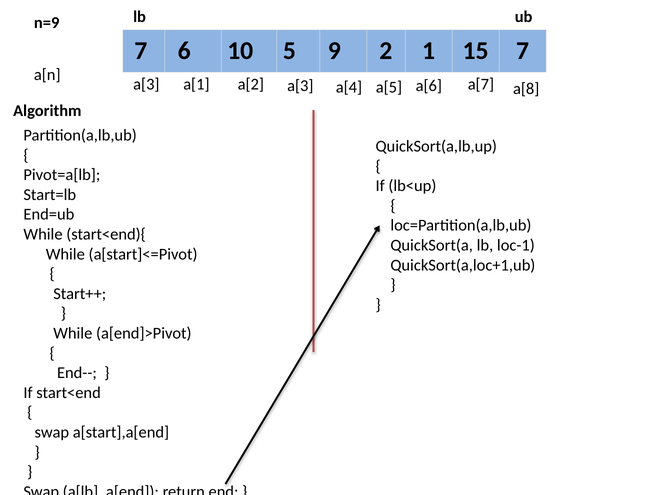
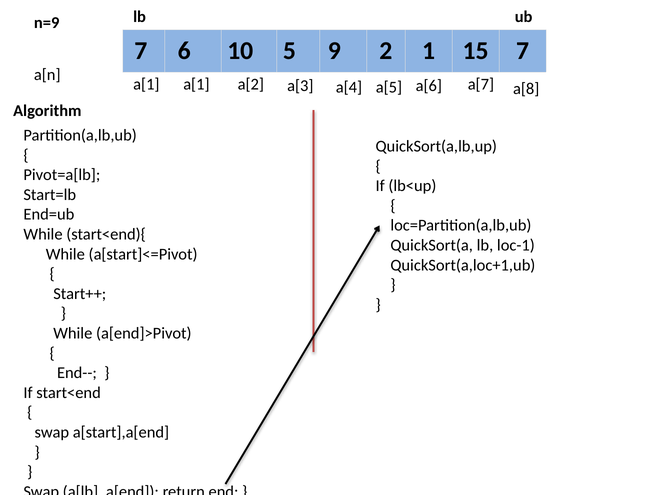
a[3: a[3 -> a[1 (146, 84)
